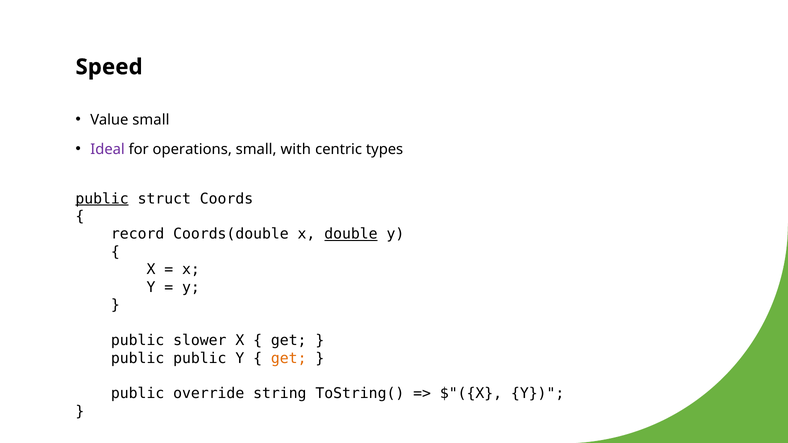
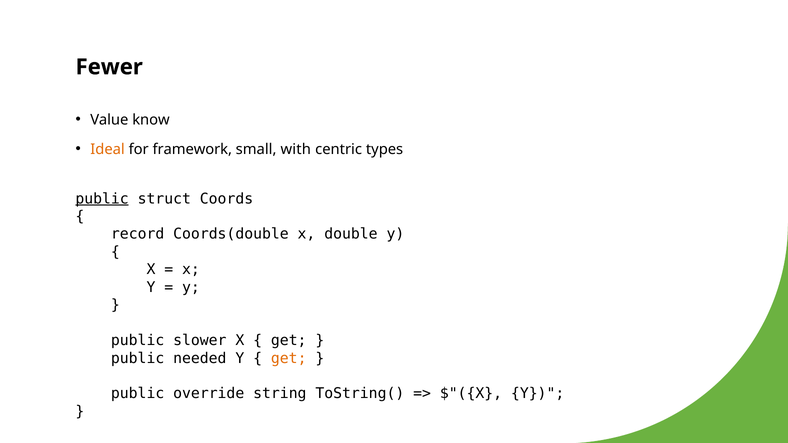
Speed: Speed -> Fewer (109, 67)
Value small: small -> know (151, 120)
Ideal colour: purple -> orange (108, 149)
operations: operations -> framework (192, 149)
double underline: present -> none (351, 234)
public public: public -> needed (200, 358)
